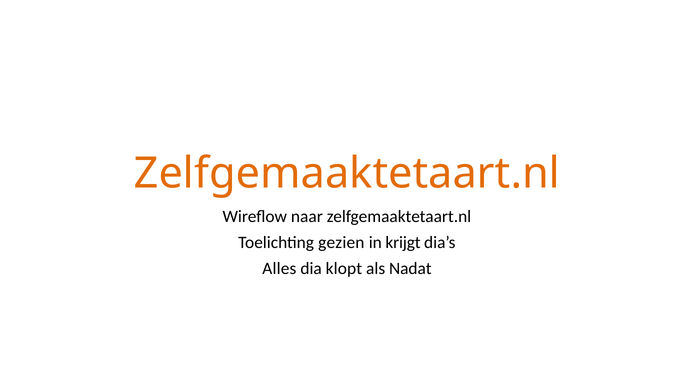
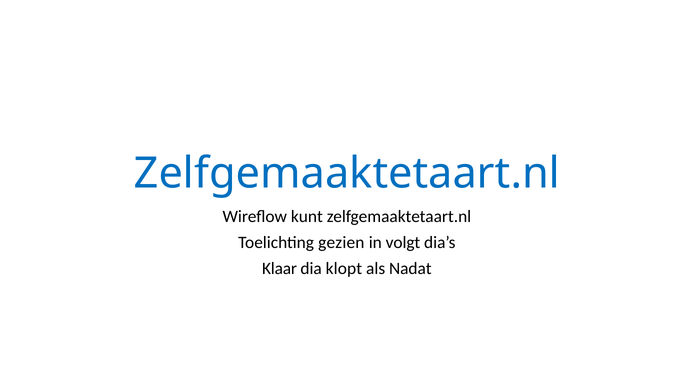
Zelfgemaaktetaart.nl colour: orange -> blue (347, 173)
naar: naar -> kunt (307, 217)
krijgt: krijgt -> volgt (403, 243)
Alles: Alles -> Klaar (280, 269)
